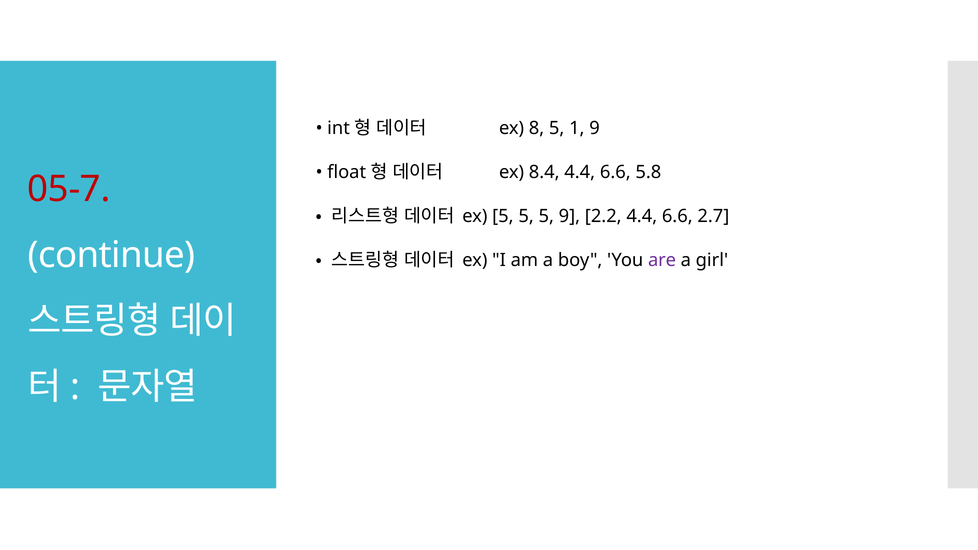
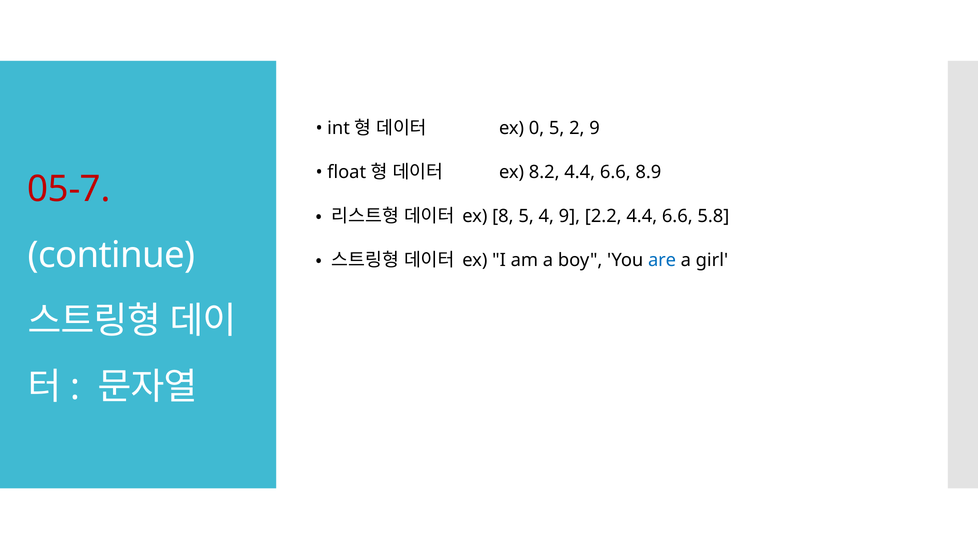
8: 8 -> 0 (537, 128)
1: 1 -> 2 (577, 128)
8.4: 8.4 -> 8.2 (544, 172)
5.8: 5.8 -> 8.9 (648, 172)
ex 5: 5 -> 8 (503, 216)
5: 5 -> 4 (546, 216)
2.7: 2.7 -> 5.8 (713, 216)
are colour: purple -> blue (662, 260)
